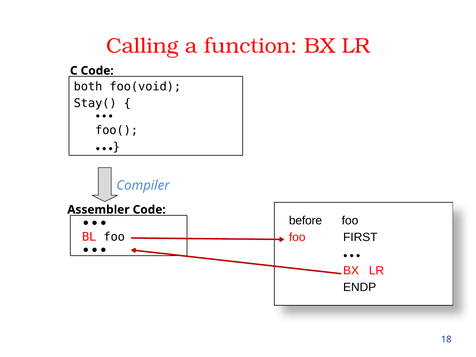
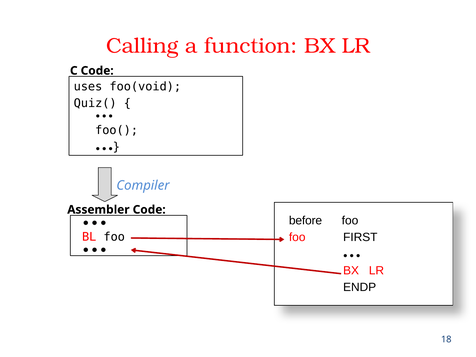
both: both -> uses (88, 87)
Stay(: Stay( -> Quiz( (95, 103)
